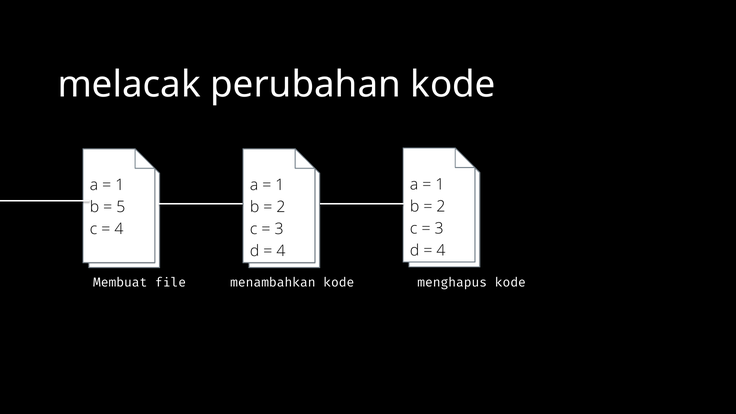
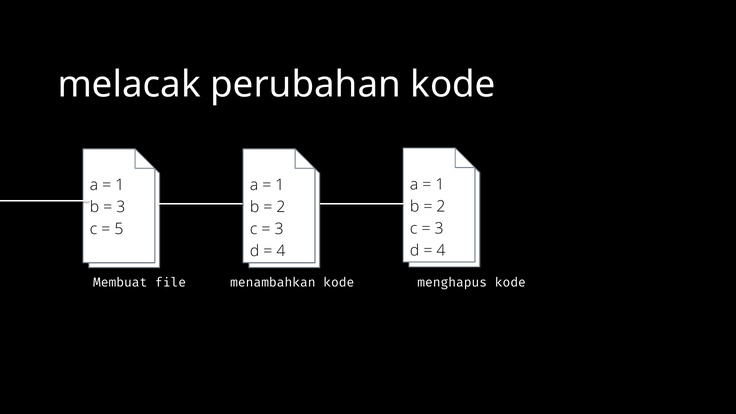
5: 5 -> 3 (121, 207)
4: 4 -> 5 (119, 229)
